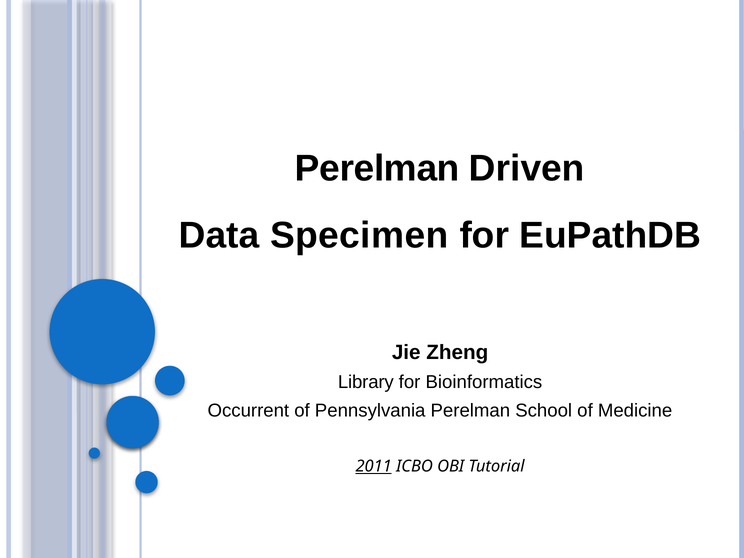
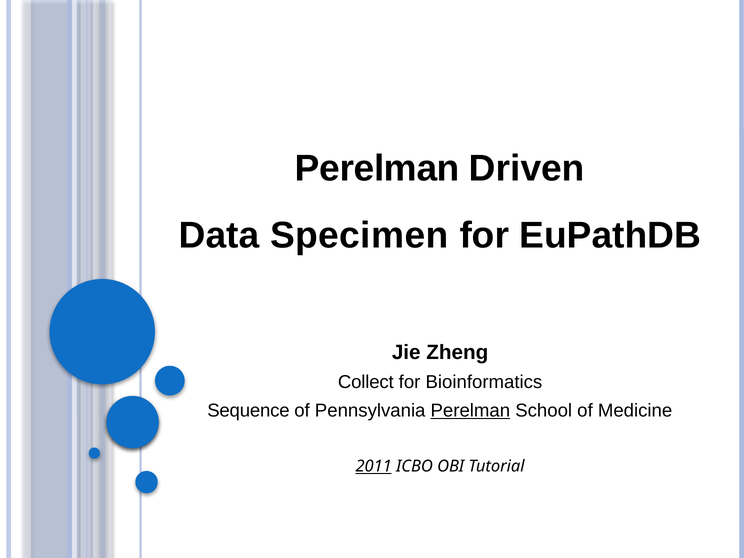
Library: Library -> Collect (366, 382)
Occurrent: Occurrent -> Sequence (248, 411)
Perelman underline: none -> present (470, 411)
